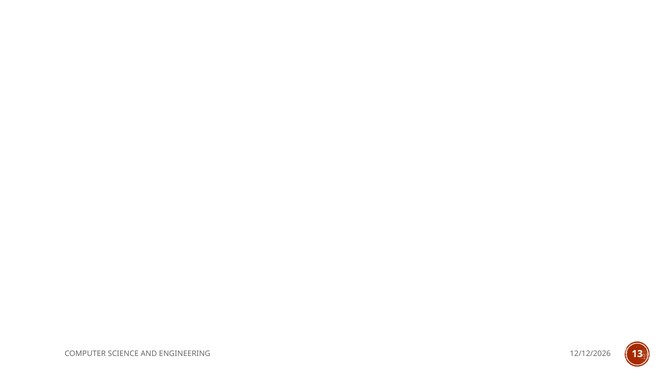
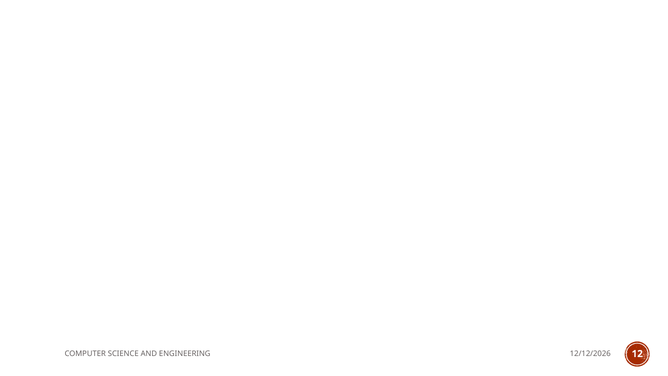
13: 13 -> 12 (637, 354)
